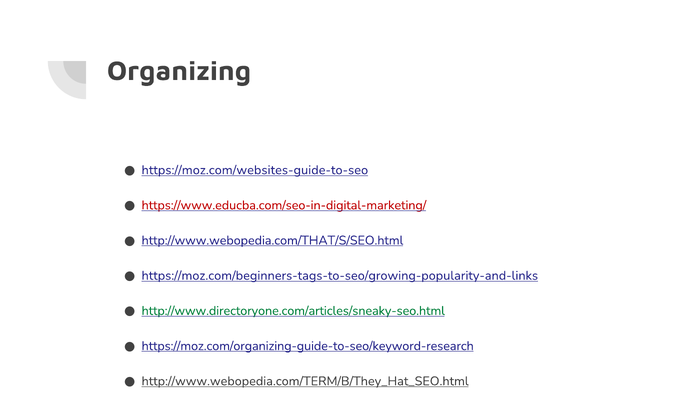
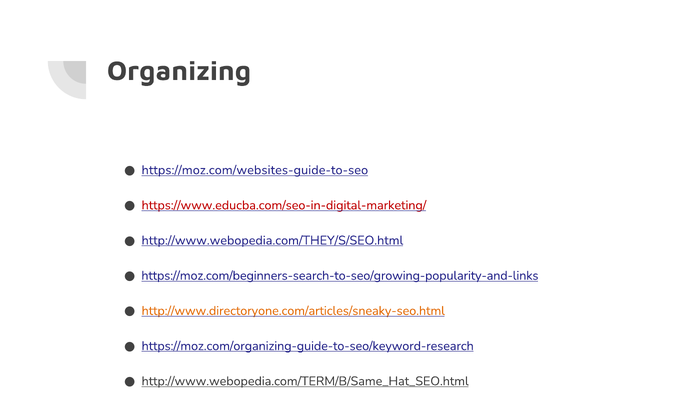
http://www.webopedia.com/THAT/S/SEO.html: http://www.webopedia.com/THAT/S/SEO.html -> http://www.webopedia.com/THEY/S/SEO.html (272, 241)
https://moz.com/beginners-tags-to-seo/growing-popularity-and-links: https://moz.com/beginners-tags-to-seo/growing-popularity-and-links -> https://moz.com/beginners-search-to-seo/growing-popularity-and-links (340, 276)
http://www.directoryone.com/articles/sneaky-seo.html colour: green -> orange (293, 311)
http://www.webopedia.com/TERM/B/They_Hat_SEO.html: http://www.webopedia.com/TERM/B/They_Hat_SEO.html -> http://www.webopedia.com/TERM/B/Same_Hat_SEO.html (305, 381)
